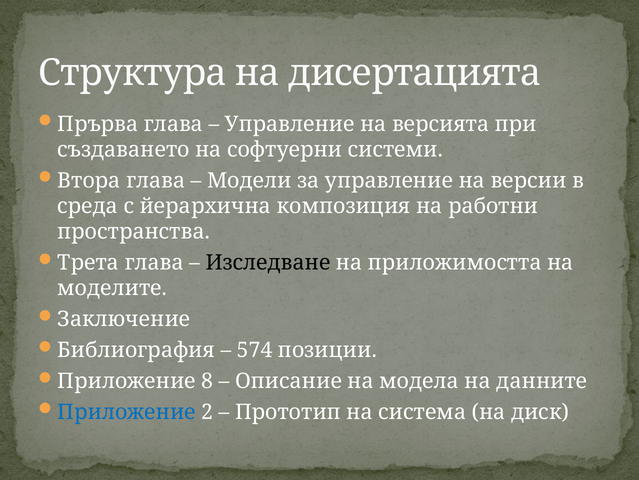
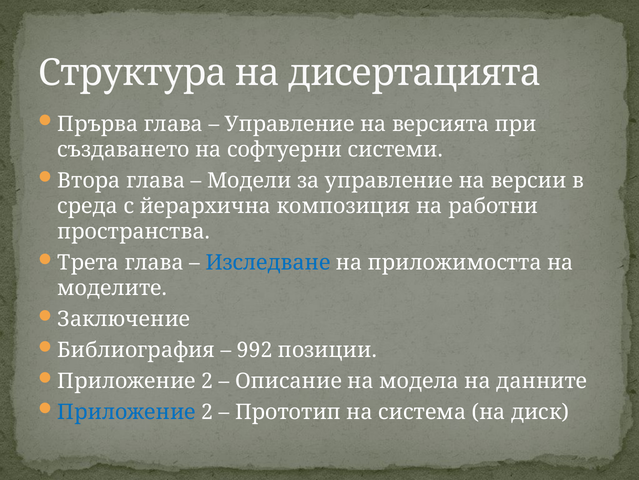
Изследване colour: black -> blue (268, 262)
574: 574 -> 992 (255, 350)
8: 8 -> 2 (207, 381)
